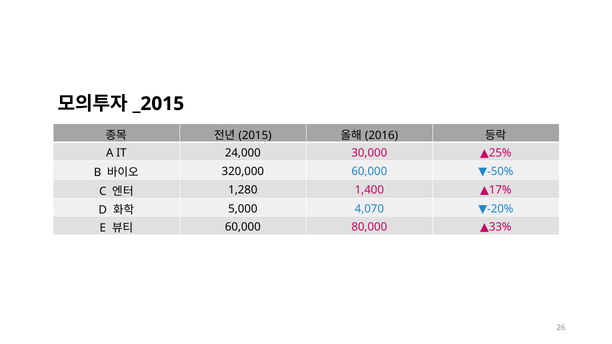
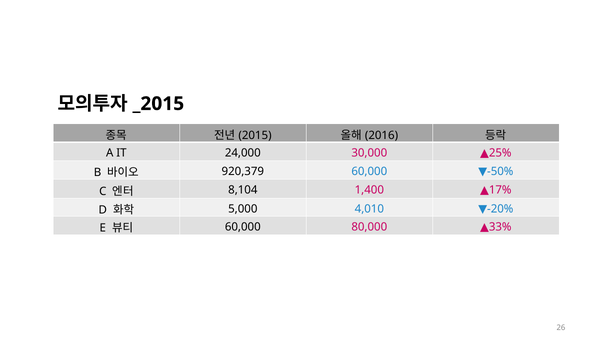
320,000: 320,000 -> 920,379 (243, 172)
1,280: 1,280 -> 8,104 (243, 190)
4,070: 4,070 -> 4,010 (369, 209)
